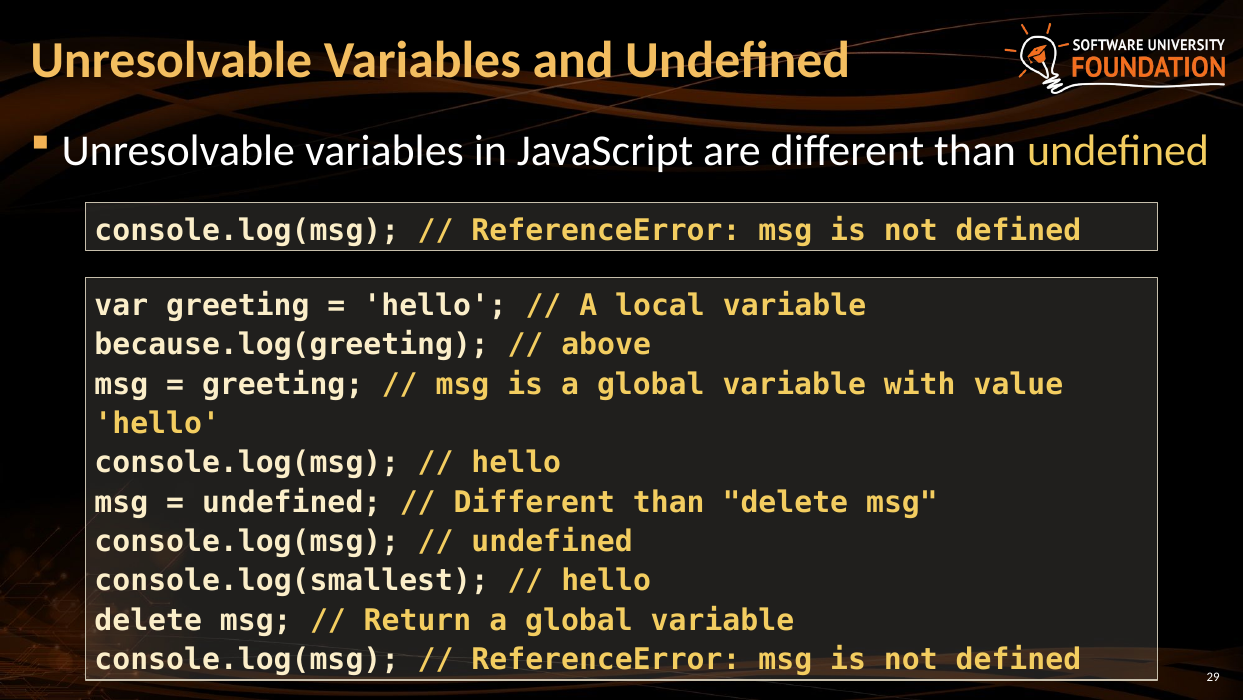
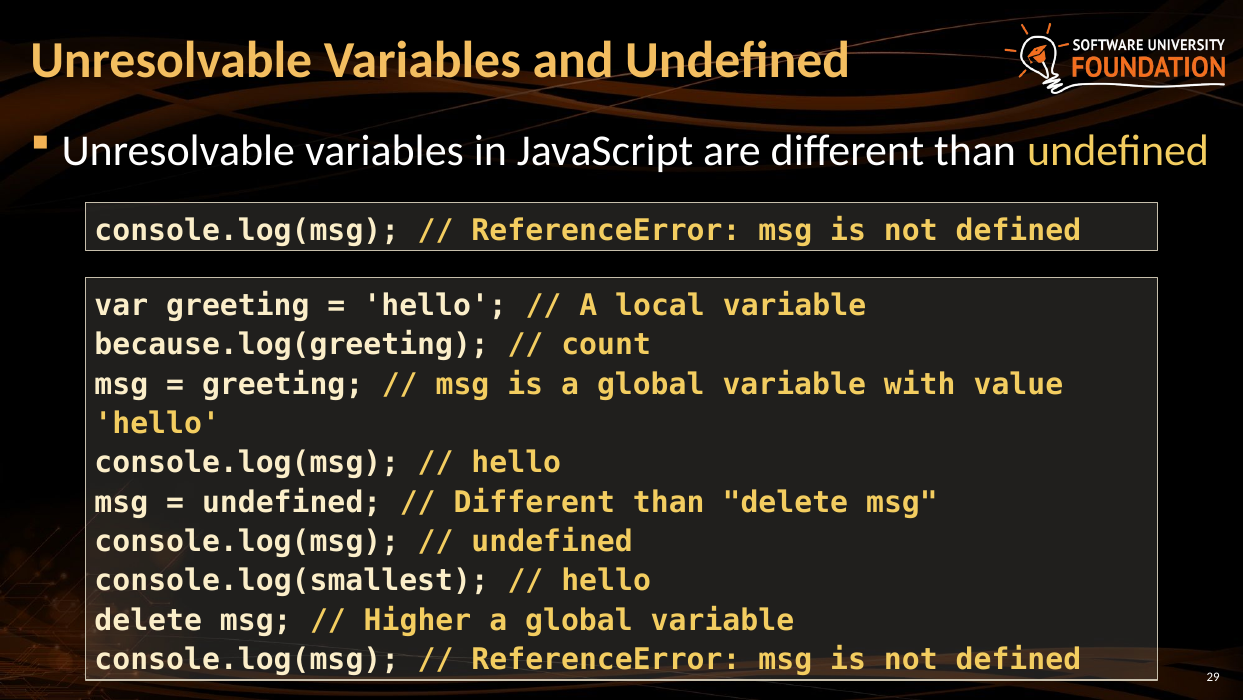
above: above -> count (606, 345)
Return: Return -> Higher (418, 620)
